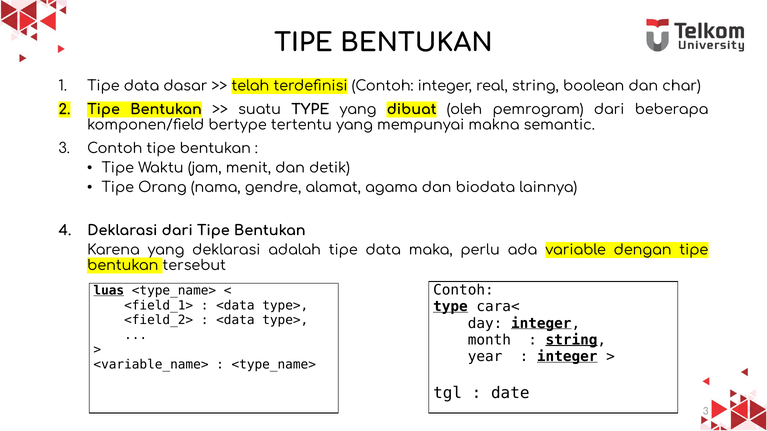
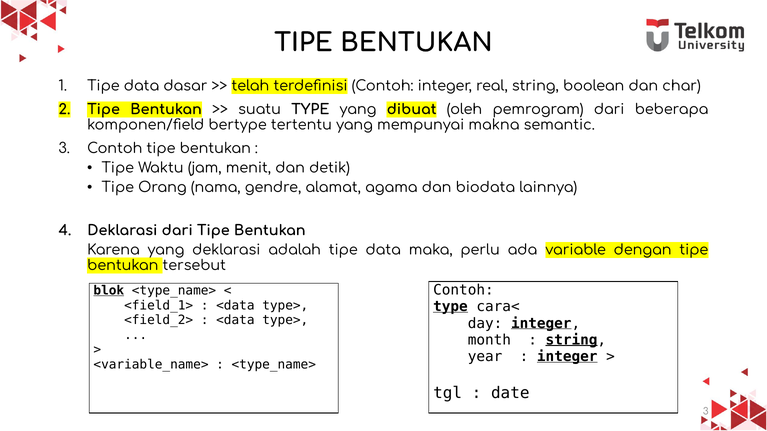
luas: luas -> blok (109, 291)
